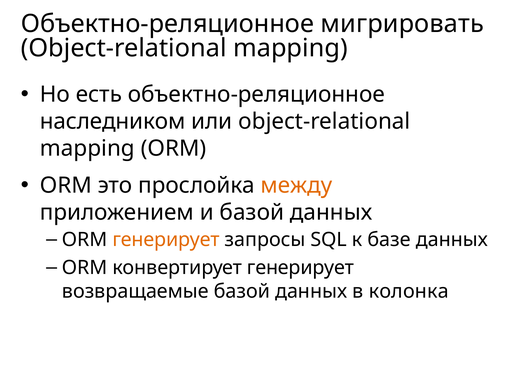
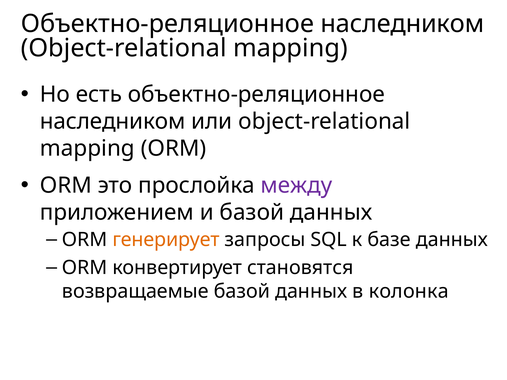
мигрировать: мигрировать -> наследником (402, 24)
между colour: orange -> purple (296, 186)
конвертирует генерирует: генерирует -> становятся (300, 268)
